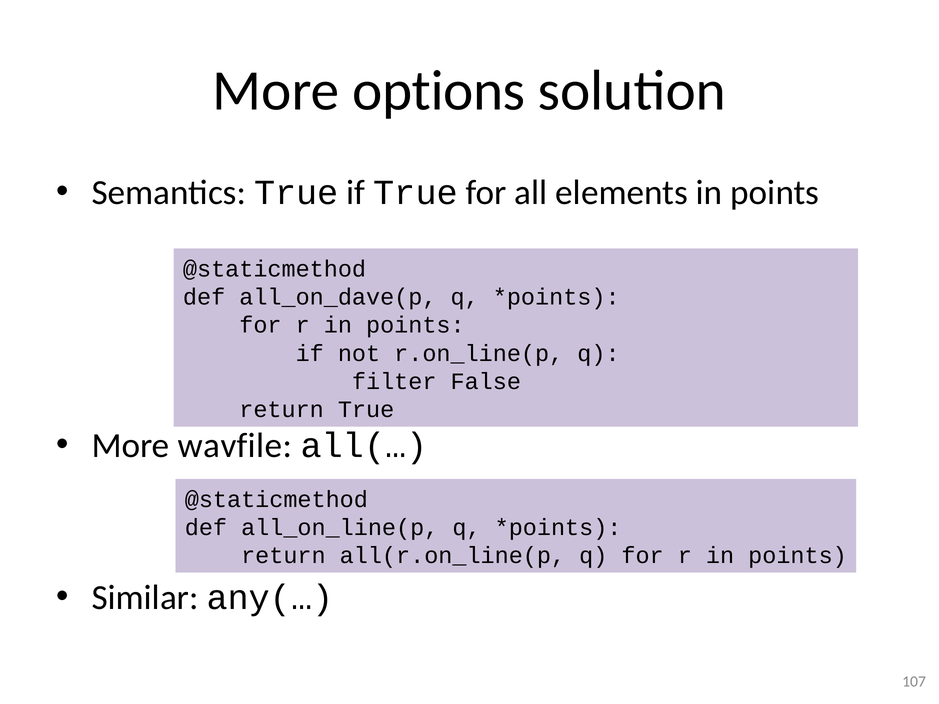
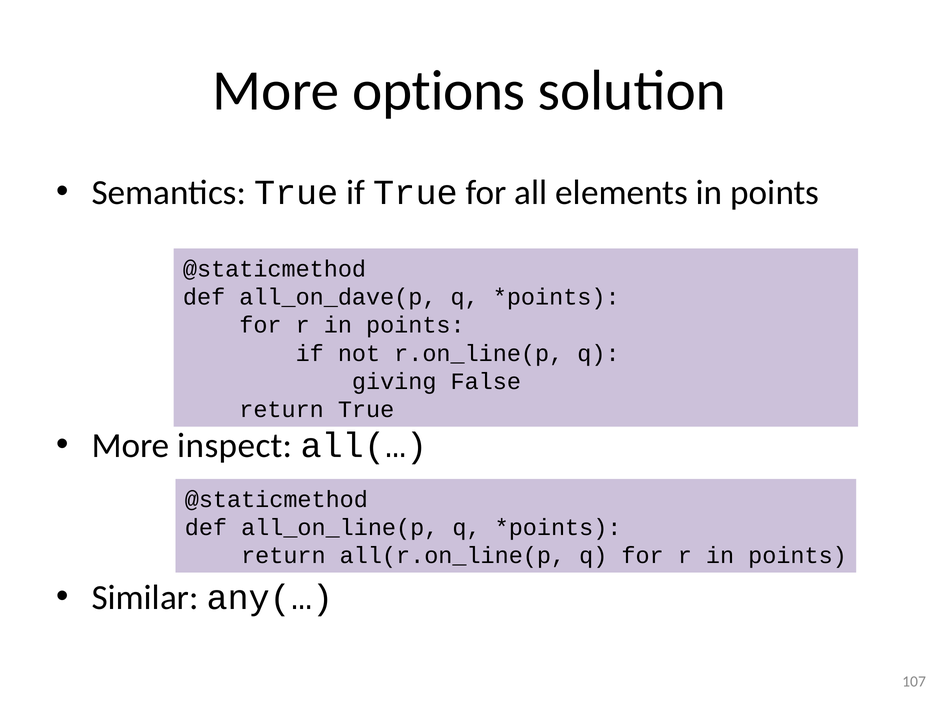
filter: filter -> giving (394, 382)
wavfile: wavfile -> inspect (235, 446)
